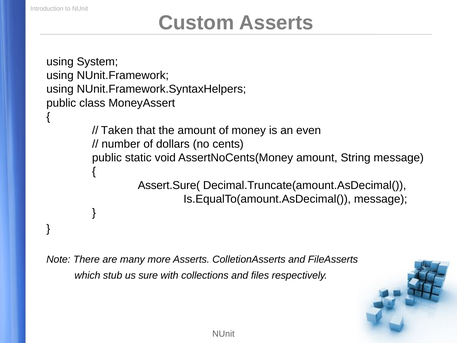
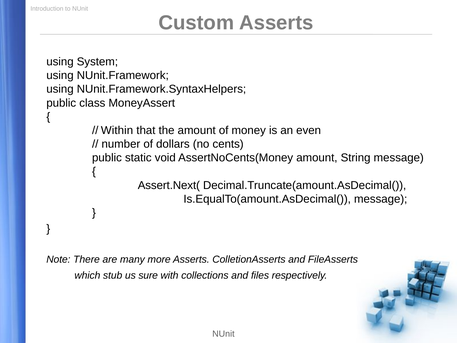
Taken: Taken -> Within (117, 130)
Assert.Sure(: Assert.Sure( -> Assert.Next( (169, 185)
